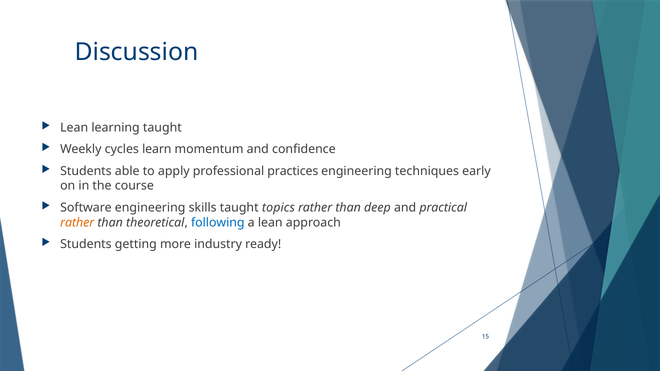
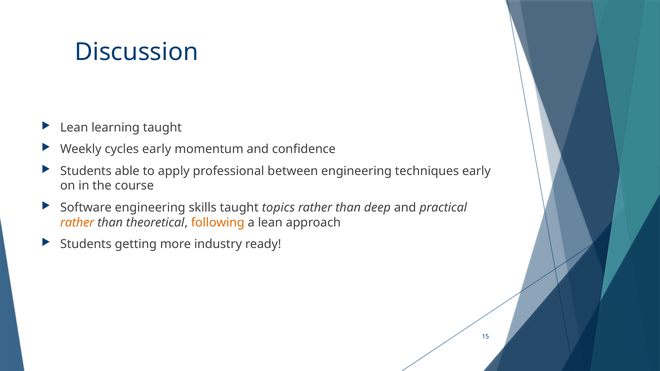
cycles learn: learn -> early (157, 149)
practices: practices -> between (293, 171)
following colour: blue -> orange (218, 223)
